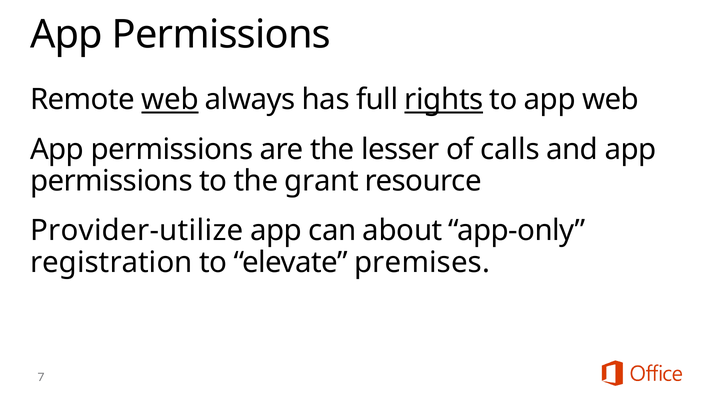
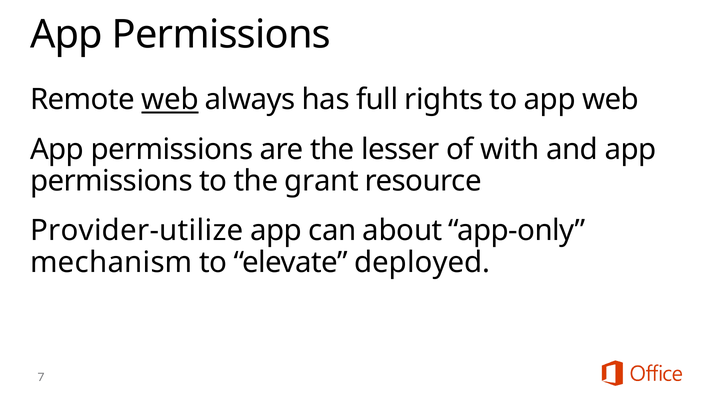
rights underline: present -> none (444, 100)
calls: calls -> with (510, 149)
registration: registration -> mechanism (111, 262)
premises: premises -> deployed (422, 262)
